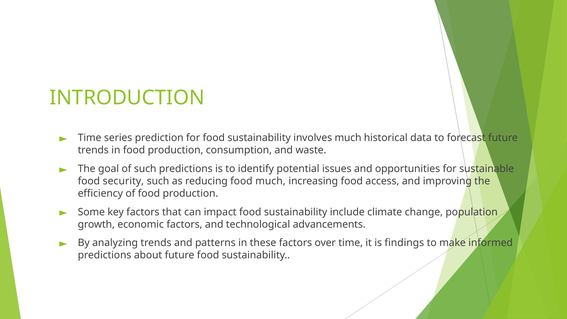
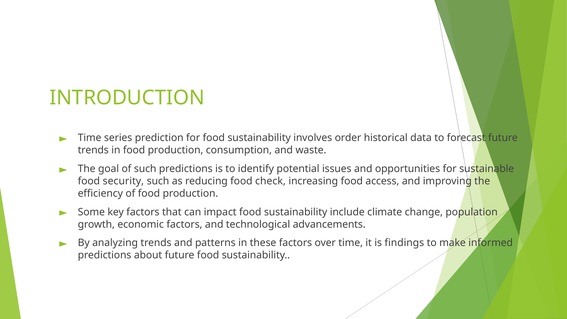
involves much: much -> order (348, 138)
food much: much -> check (270, 181)
